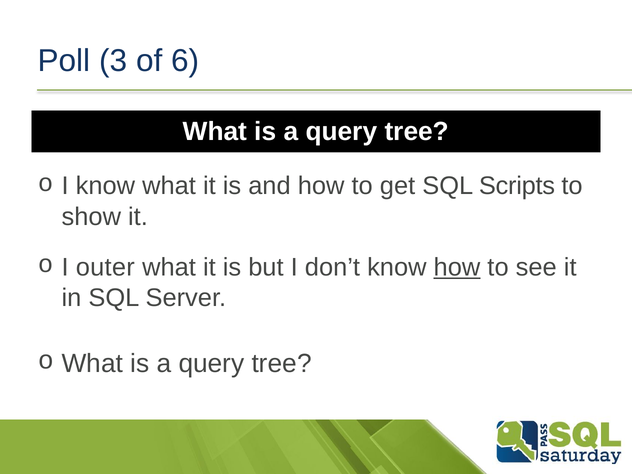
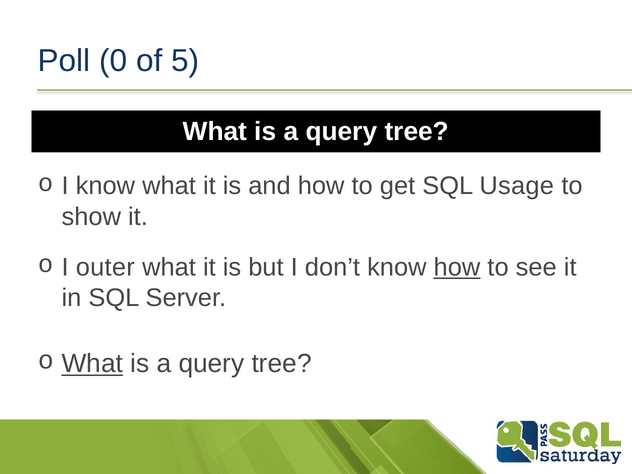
3: 3 -> 0 (113, 61)
6: 6 -> 5 (185, 61)
Scripts: Scripts -> Usage (517, 186)
What underline: none -> present (92, 364)
